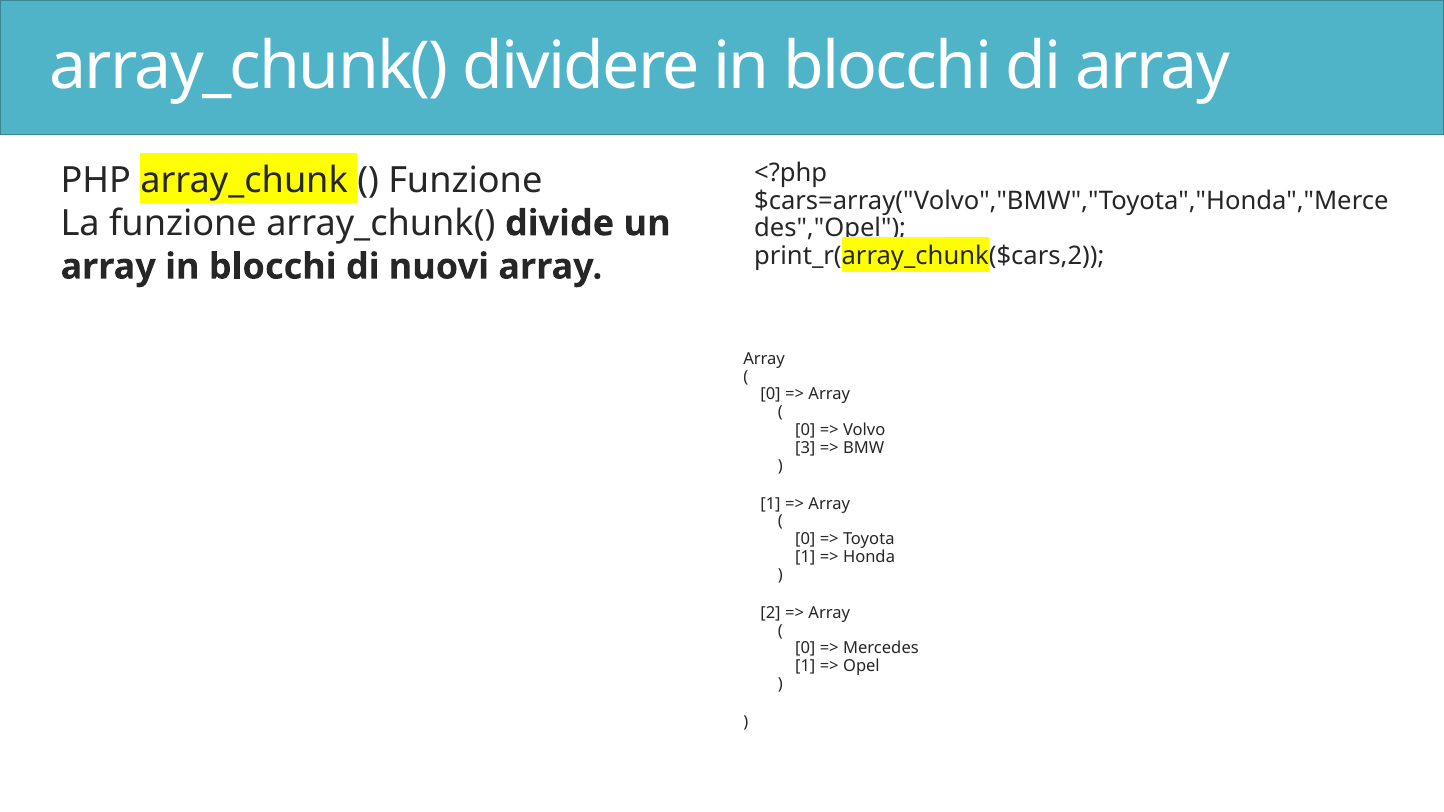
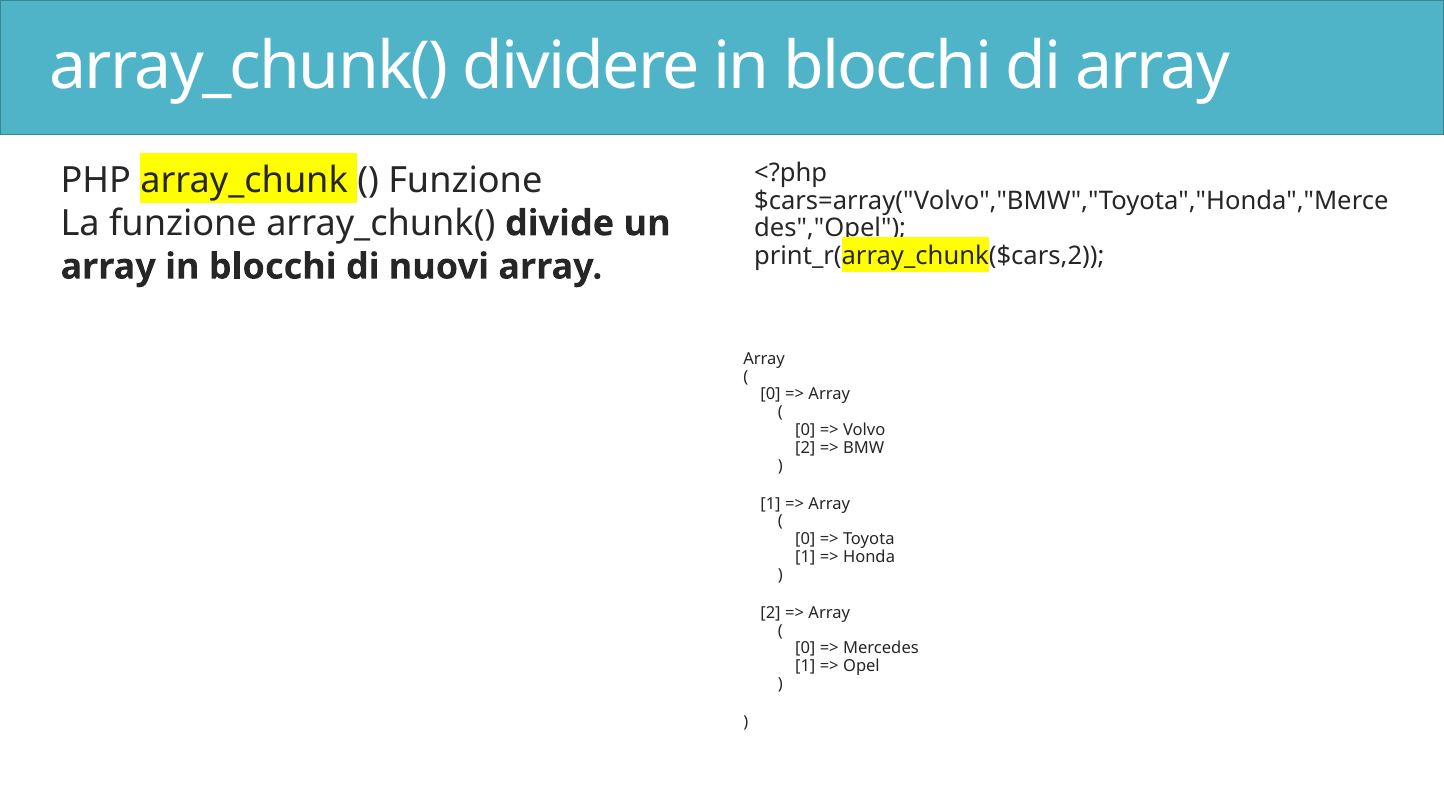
3: 3 -> 2 (805, 448)
